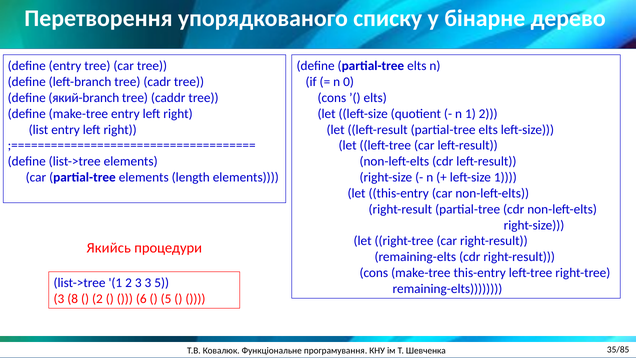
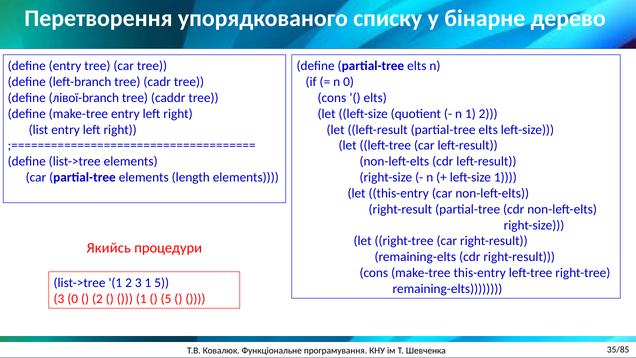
який-branch: який-branch -> лівої-branch (84, 98)
3 3: 3 -> 1 (148, 283)
3 8: 8 -> 0 (73, 299)
6: 6 -> 1 (141, 299)
